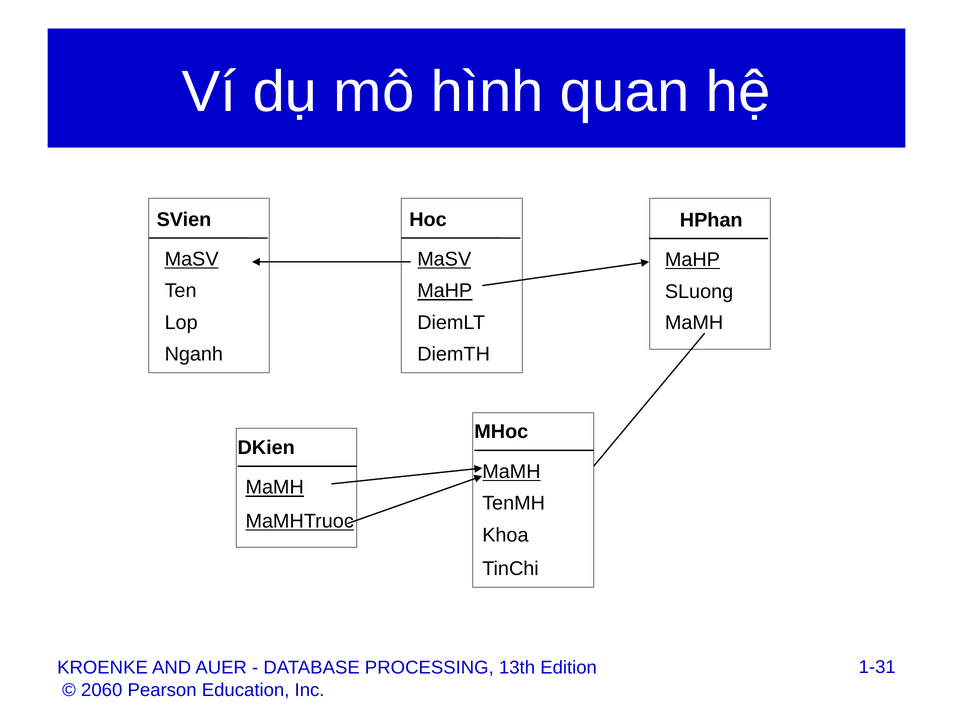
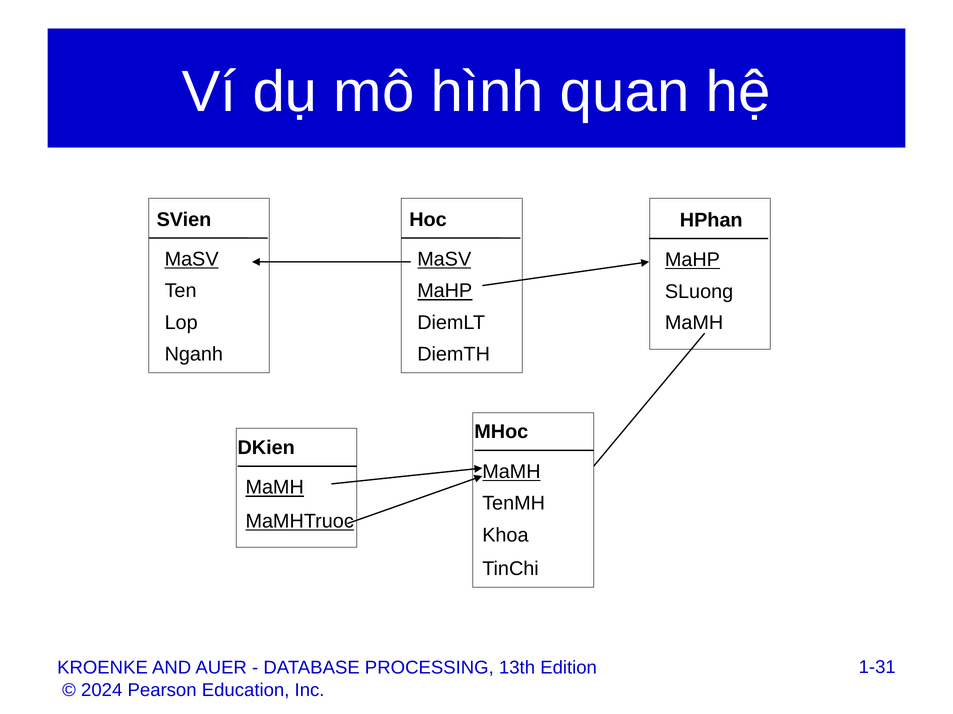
2060: 2060 -> 2024 (102, 691)
